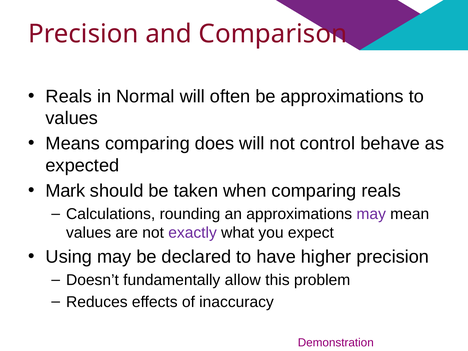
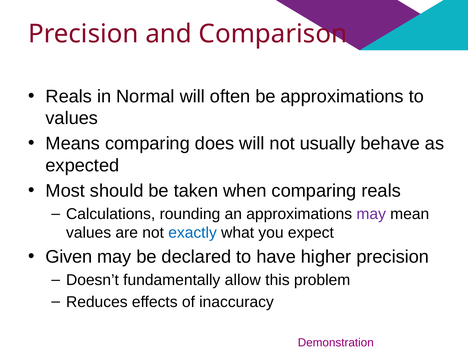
control: control -> usually (328, 144)
Mark: Mark -> Most (65, 191)
exactly colour: purple -> blue (193, 233)
Using: Using -> Given (69, 257)
